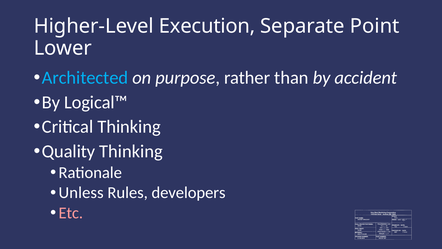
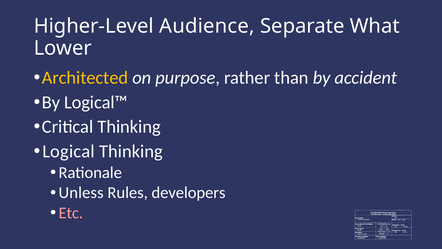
Execution: Execution -> Audience (207, 26)
Point: Point -> What (375, 26)
Architected colour: light blue -> yellow (85, 78)
Quality: Quality -> Logical (68, 151)
